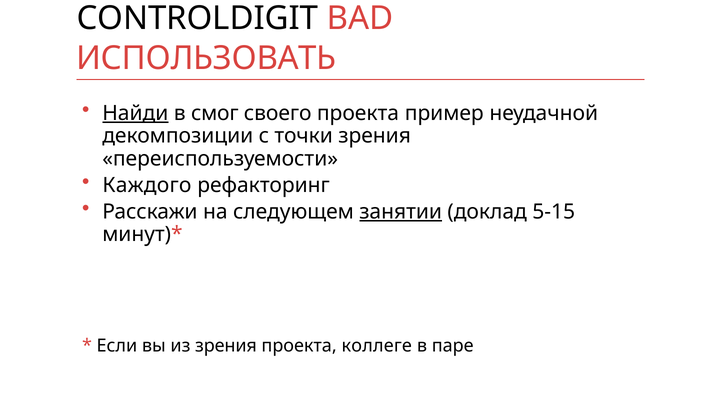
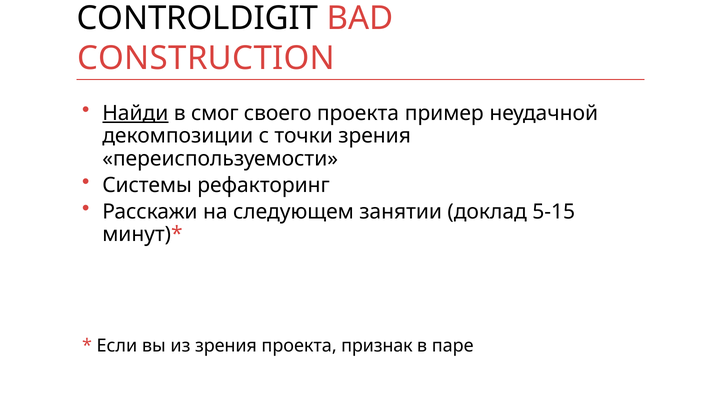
ИСПОЛЬЗОВАТЬ: ИСПОЛЬЗОВАТЬ -> CONSTRUCTION (206, 58)
Каждого: Каждого -> Системы (147, 185)
занятии underline: present -> none (401, 212)
коллеге: коллеге -> признак (377, 345)
